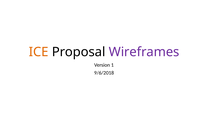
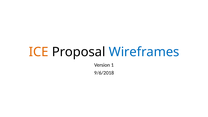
Wireframes colour: purple -> blue (144, 52)
